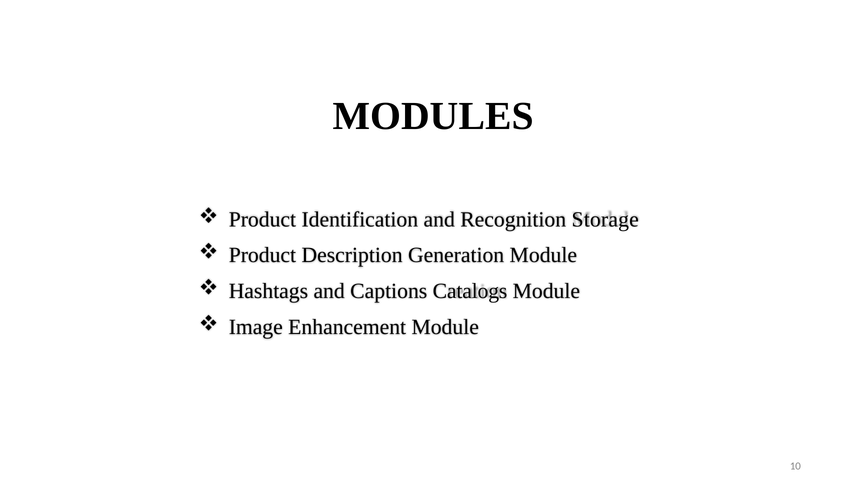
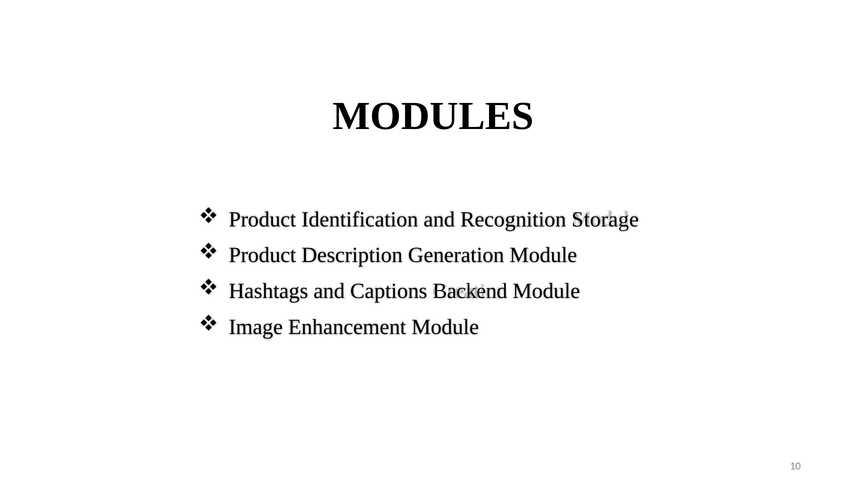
Catalogs: Catalogs -> Backend (470, 291)
